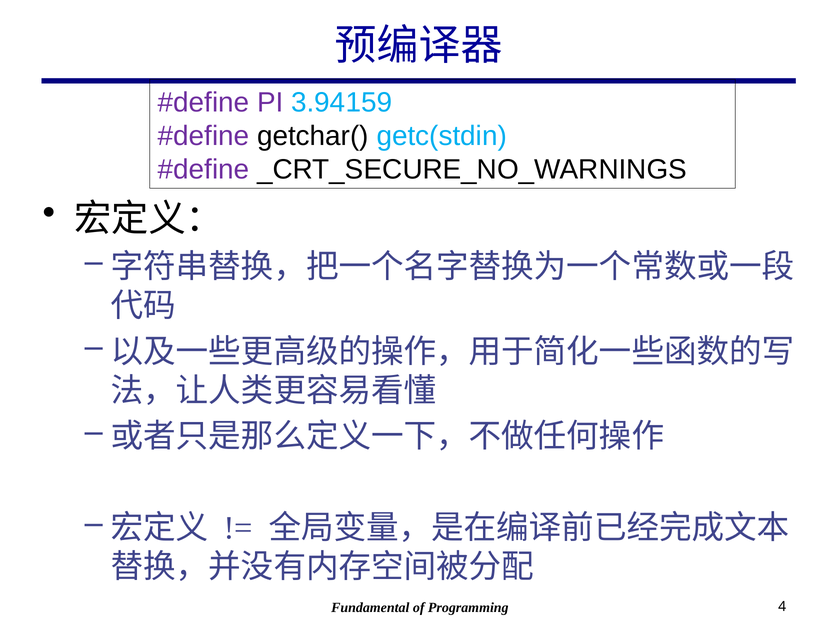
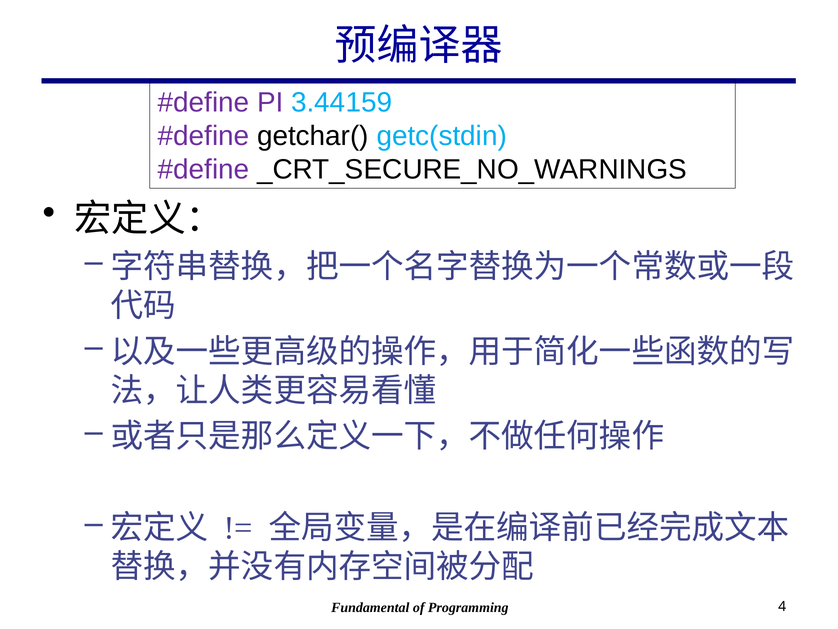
3.94159: 3.94159 -> 3.44159 (342, 102)
